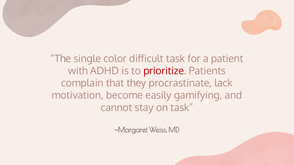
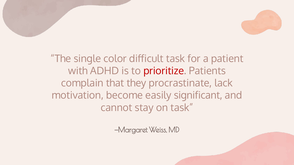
gamifying: gamifying -> significant (198, 96)
